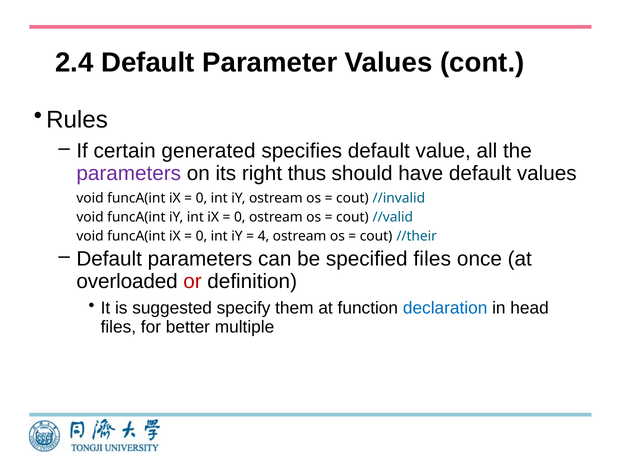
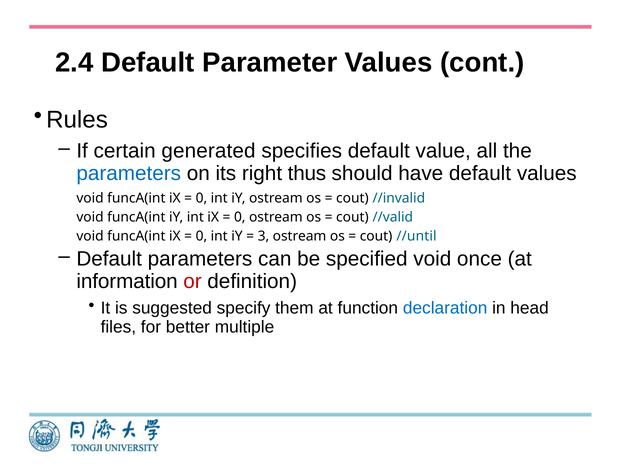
parameters colour: purple -> blue (129, 173)
4: 4 -> 3 (263, 236)
//their: //their -> //until (417, 236)
specified files: files -> void (432, 259)
overloaded: overloaded -> information (127, 281)
